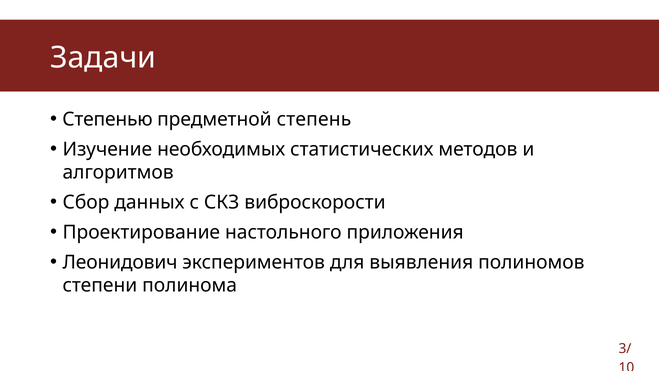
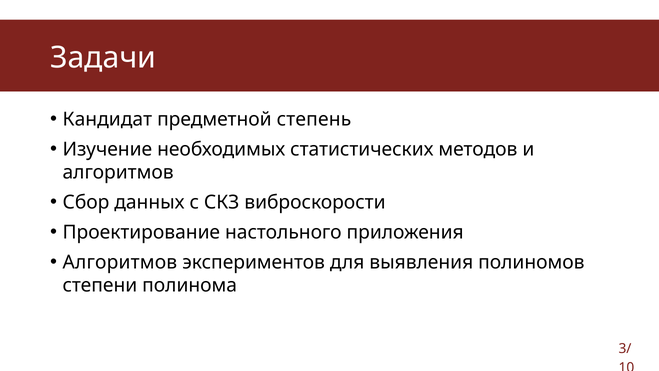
Степенью: Степенью -> Кандидат (107, 119)
Леонидович: Леонидович -> Алгоритмов (120, 262)
